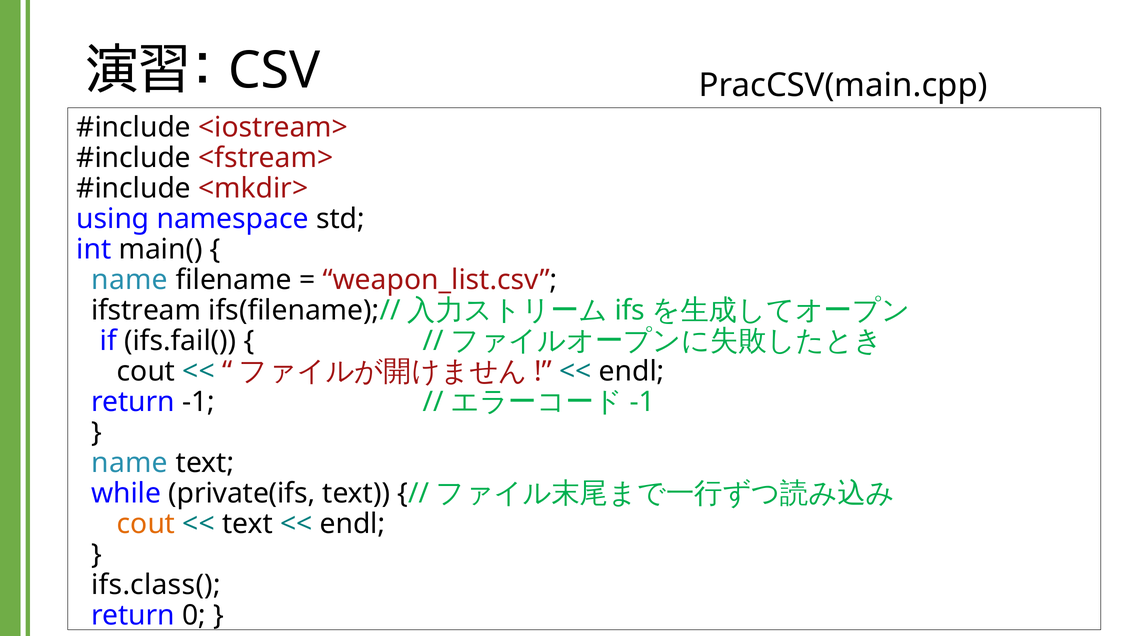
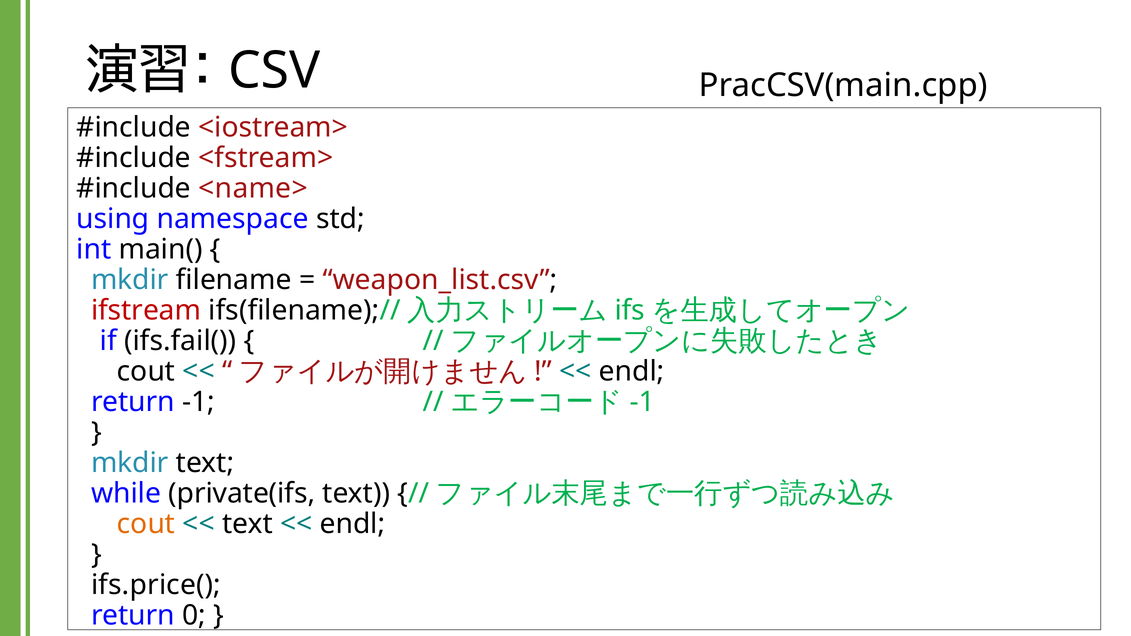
<mkdir>: <mkdir> -> <name> (253, 188)
name: name -> mkdir (130, 280)
ifstream colour: black -> red (146, 310)
name: name -> mkdir (130, 463)
ifs.class(: ifs.class( -> ifs.price( (156, 585)
